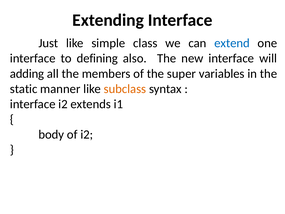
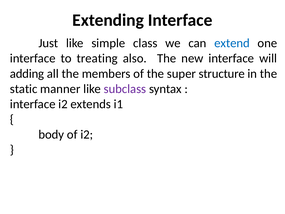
defining: defining -> treating (97, 58)
variables: variables -> structure (222, 74)
subclass colour: orange -> purple (125, 89)
